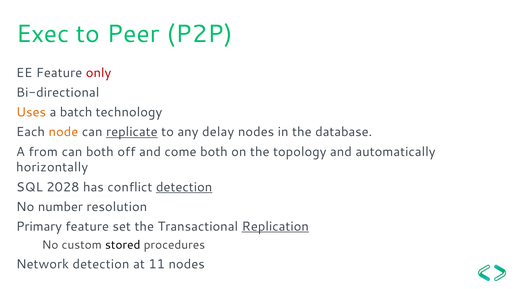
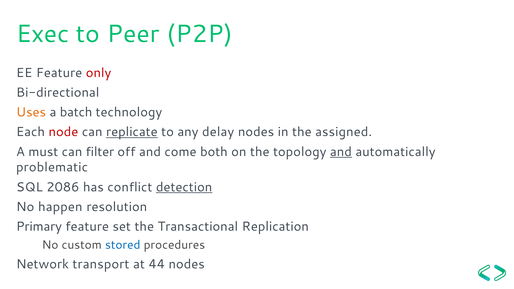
node colour: orange -> red (63, 132)
database: database -> assigned (344, 132)
from: from -> must (43, 152)
can both: both -> filter (100, 152)
and underline: none -> present (341, 152)
horizontally: horizontally -> problematic (52, 167)
2028: 2028 -> 2086 (63, 187)
number: number -> happen (60, 207)
Replication underline: present -> none (275, 227)
stored colour: black -> blue (123, 245)
Network detection: detection -> transport (101, 264)
11: 11 -> 44 (157, 264)
